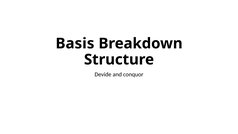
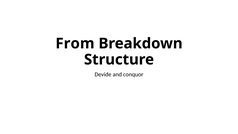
Basis: Basis -> From (75, 43)
